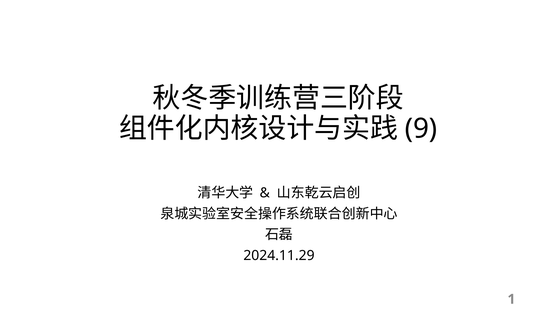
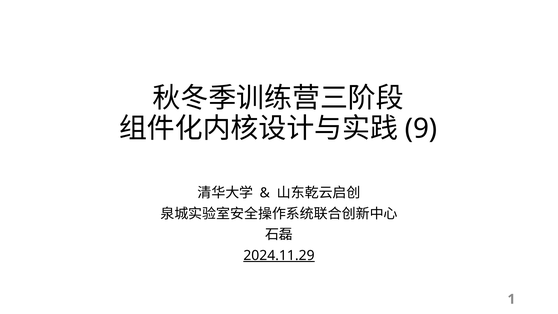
2024.11.29 underline: none -> present (279, 255)
